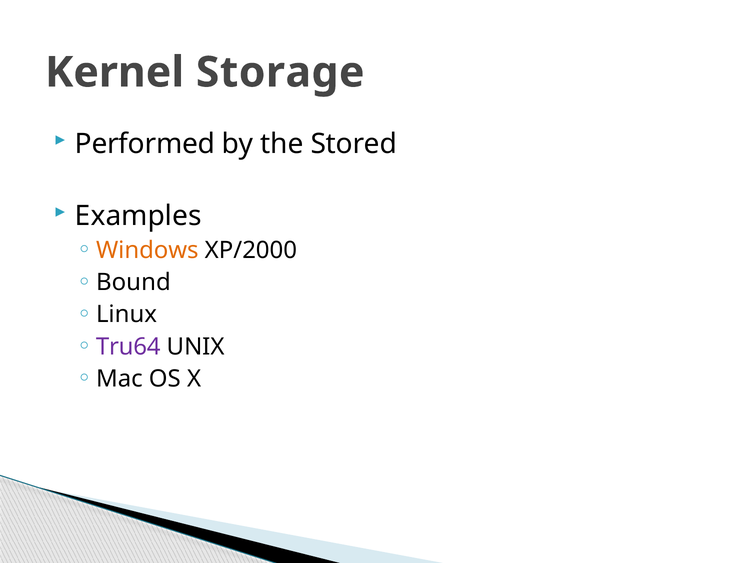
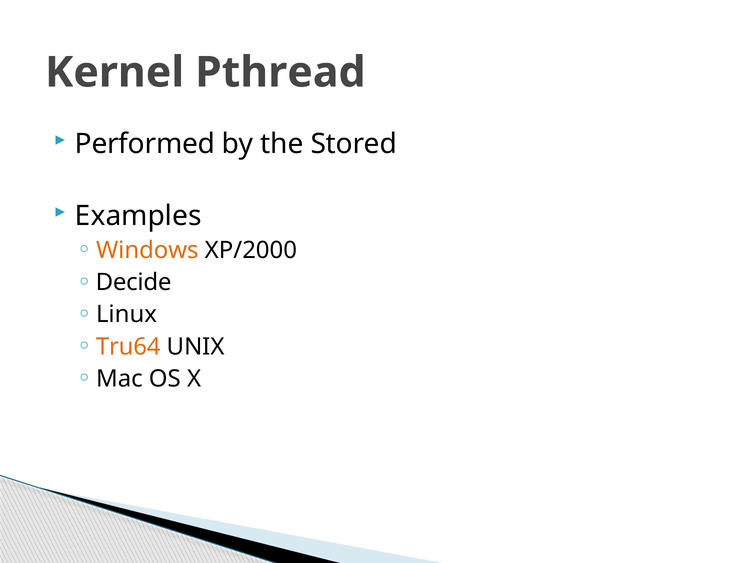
Storage: Storage -> Pthread (280, 72)
Bound: Bound -> Decide (134, 283)
Tru64 colour: purple -> orange (128, 347)
